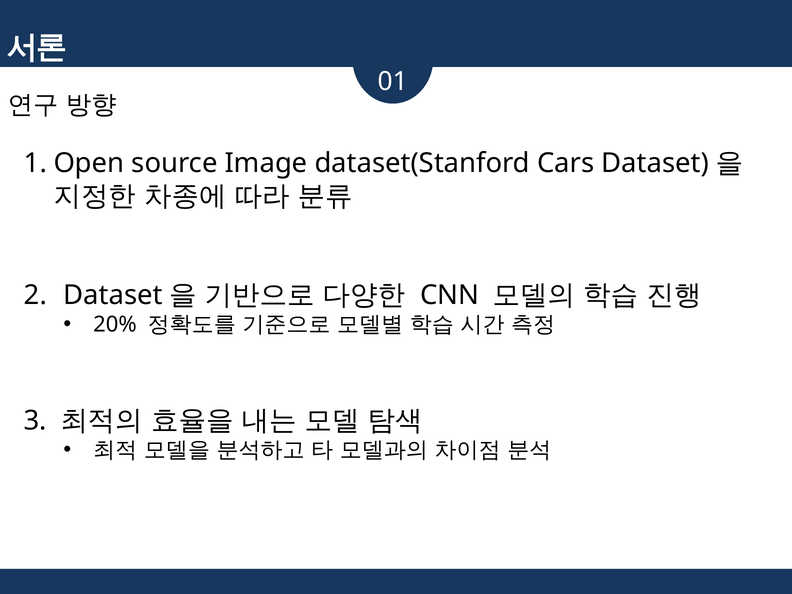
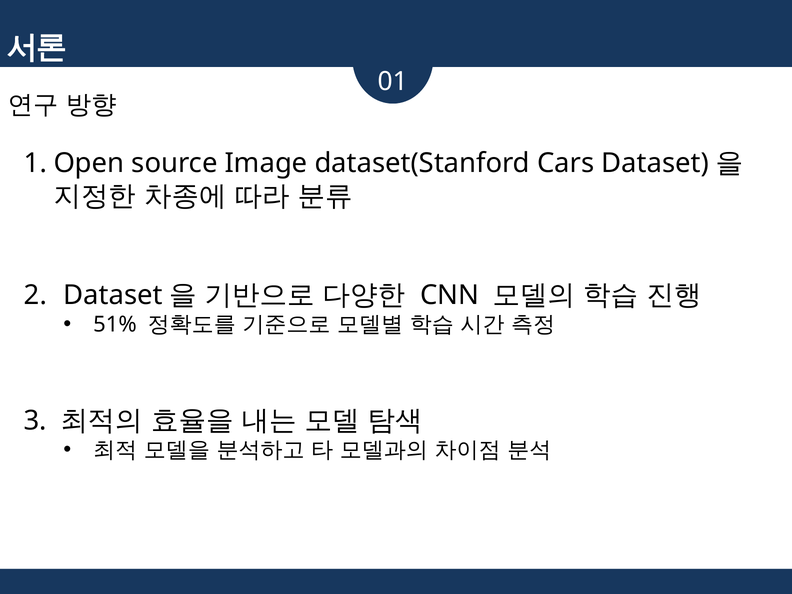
20%: 20% -> 51% (115, 325)
